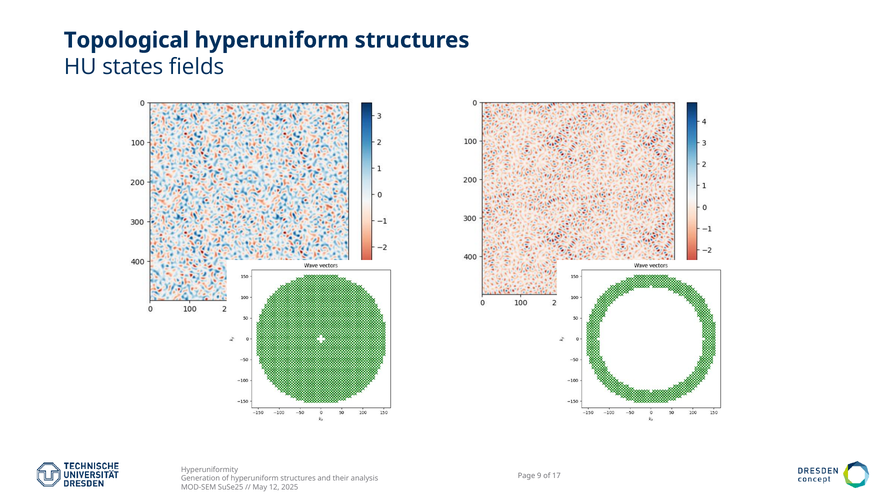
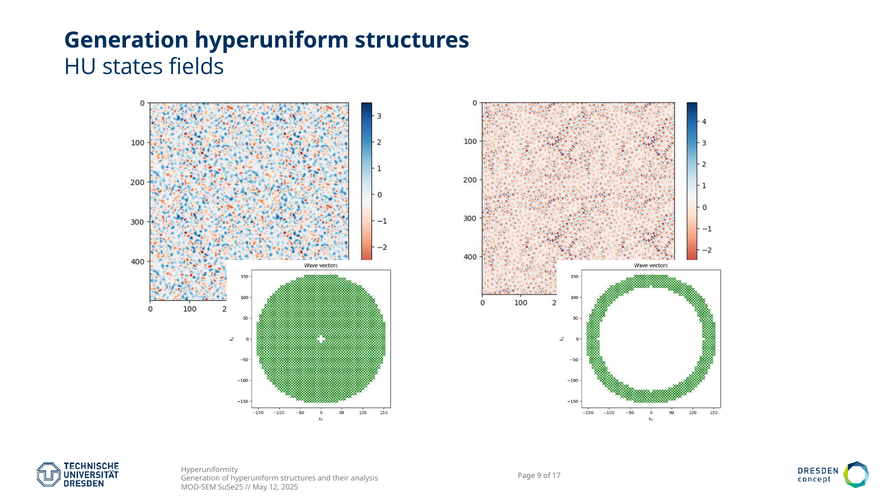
Topological: Topological -> Generation (126, 40)
